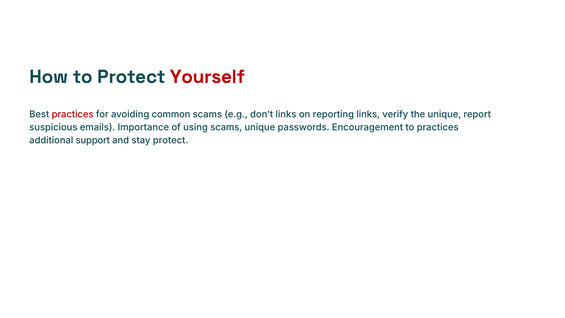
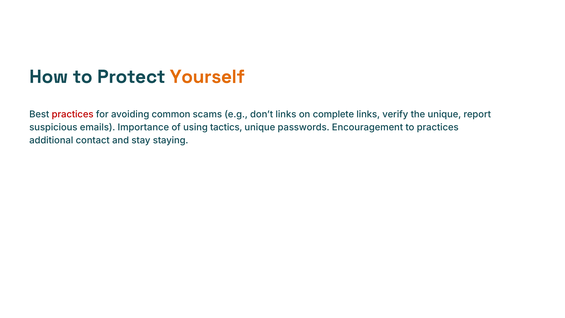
Yourself colour: red -> orange (207, 77)
reporting: reporting -> complete (333, 114)
using scams: scams -> tactics (226, 127)
support: support -> contact (93, 140)
stay protect: protect -> staying (171, 140)
